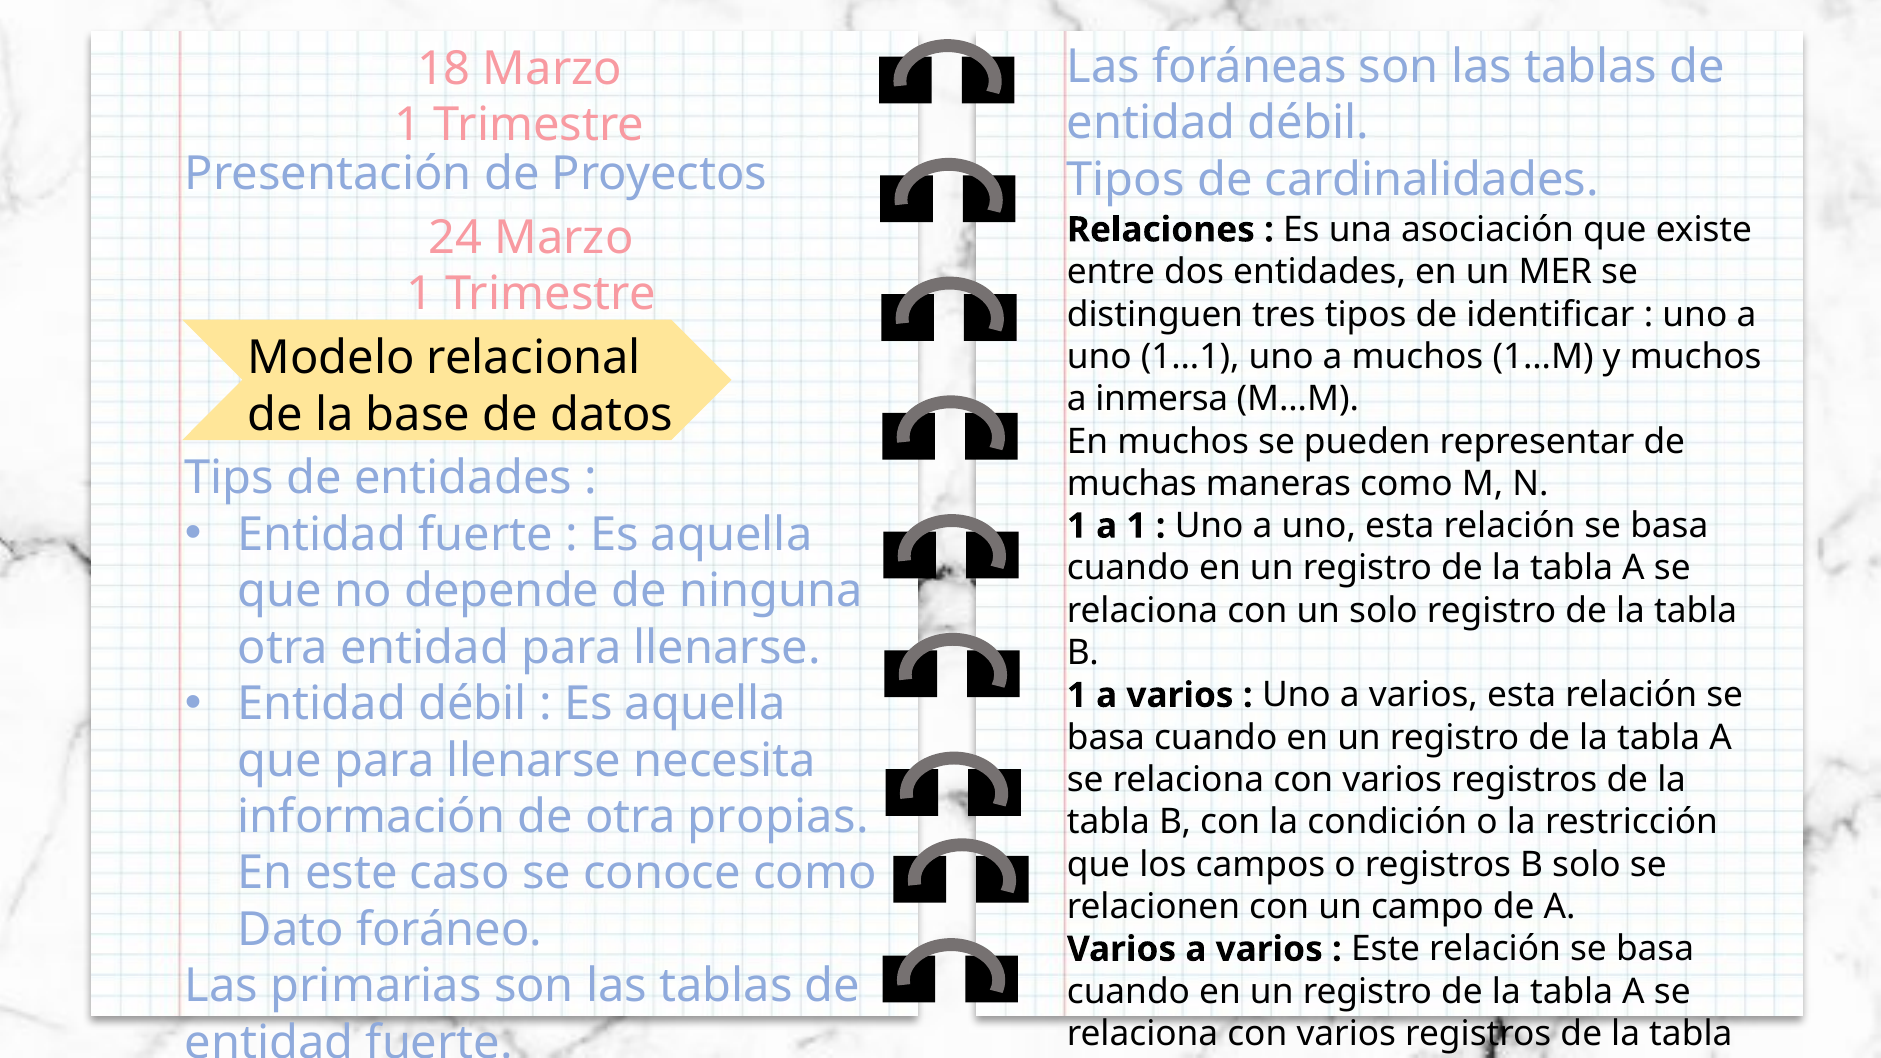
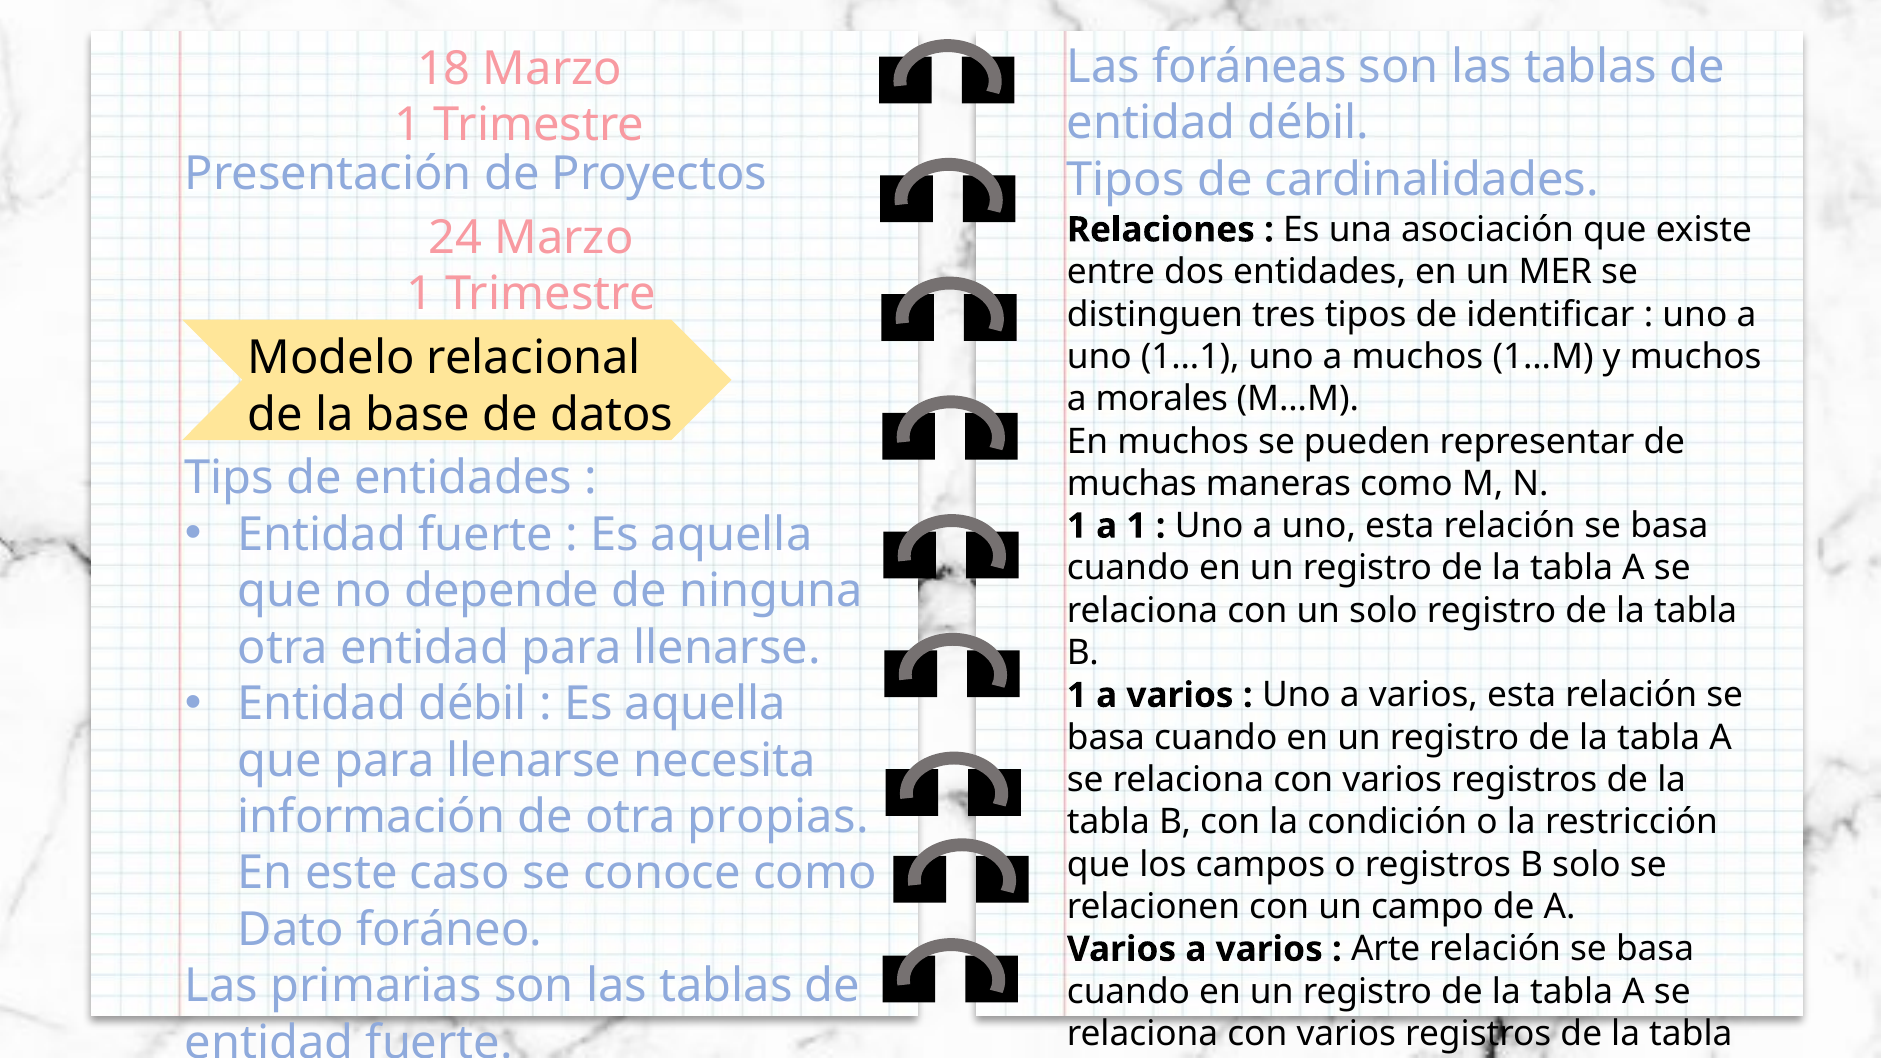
inmersa: inmersa -> morales (1162, 399)
Este: Este -> Arte (1386, 949)
